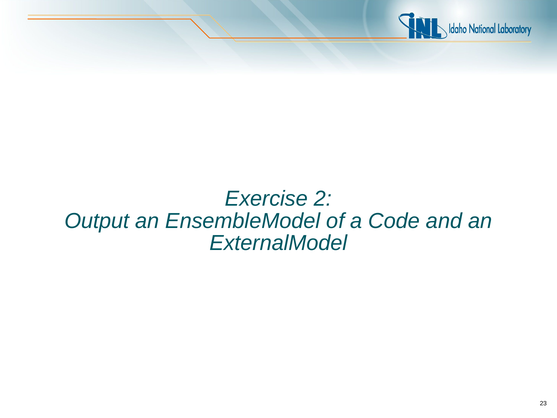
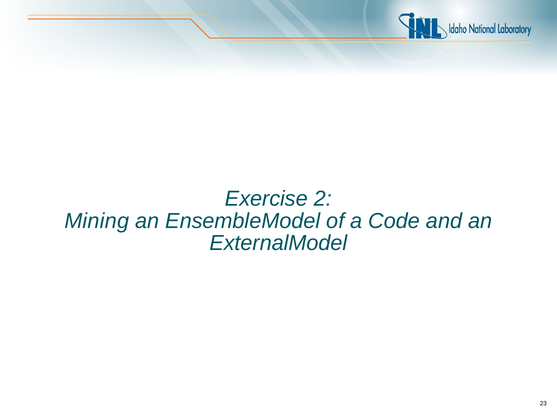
Output: Output -> Mining (97, 221)
